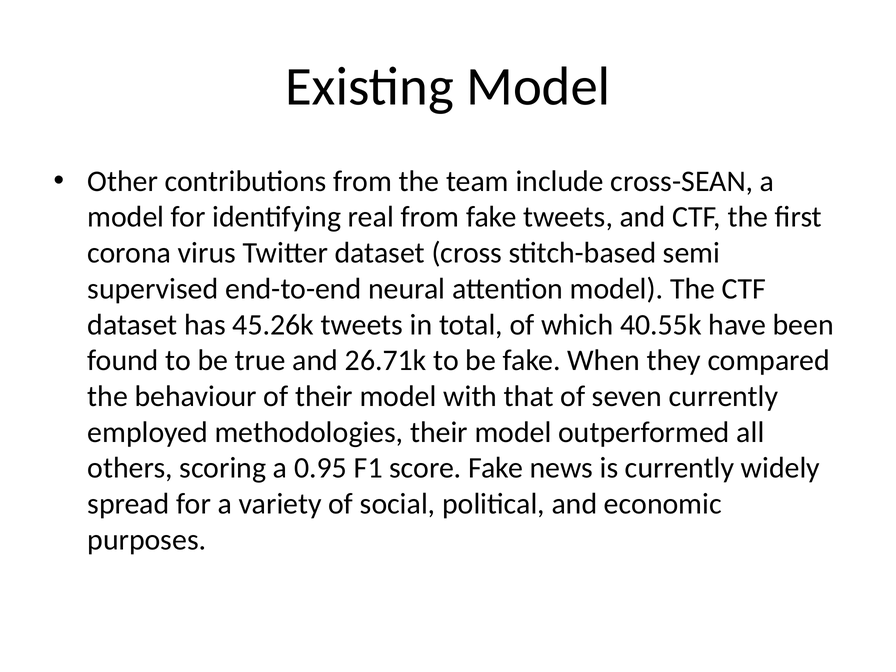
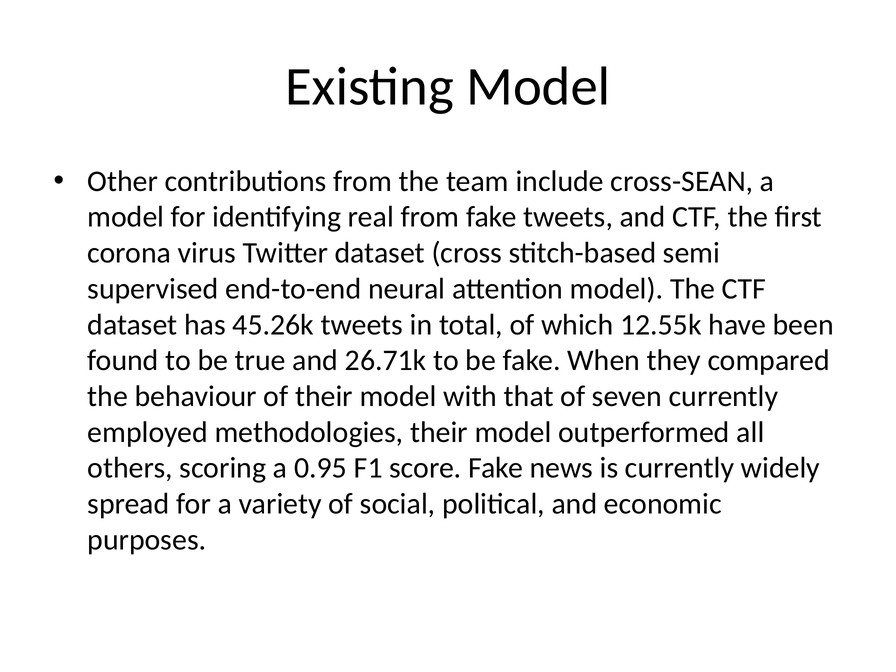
40.55k: 40.55k -> 12.55k (661, 325)
